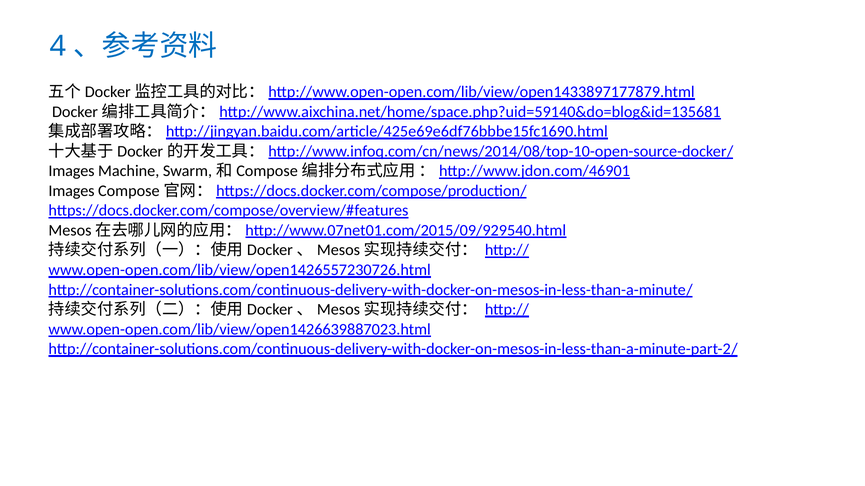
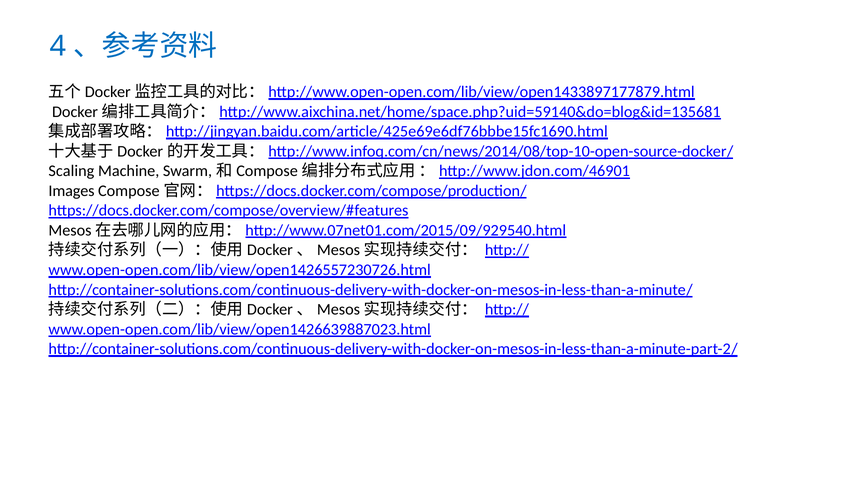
Images: Images -> Scaling (71, 171)
